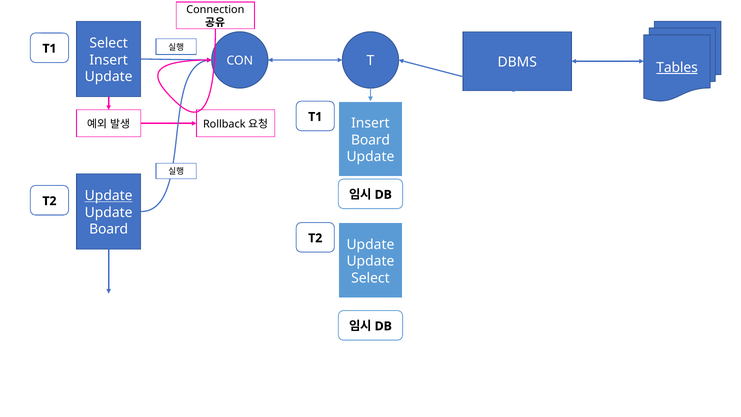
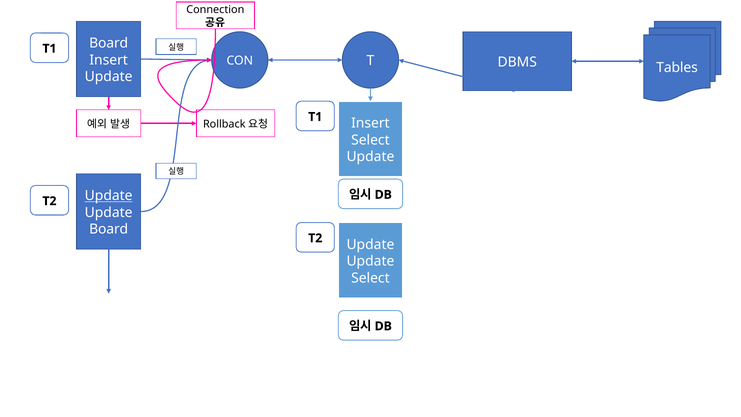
Select: Select -> Board (109, 43)
Tables underline: present -> none (677, 67)
Board: Board -> Select (370, 140)
